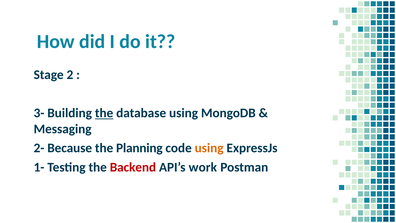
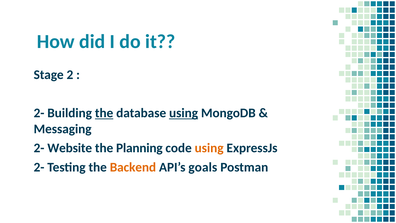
3-: 3- -> 2- (39, 113)
using underline: none -> present (184, 113)
Because: Because -> Website (70, 148)
1-: 1- -> 2- (39, 167)
Backend colour: red -> orange (133, 167)
work: work -> goals (203, 167)
